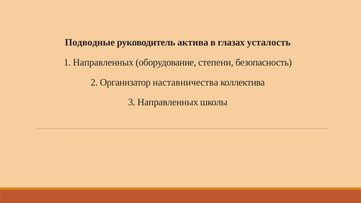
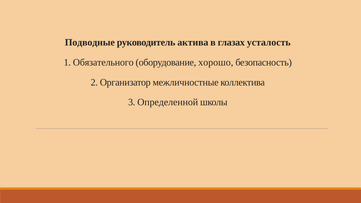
1 Направленных: Направленных -> Обязательного (103, 62)
степени: степени -> хорошо (216, 62)
наставничества: наставничества -> межличностные (186, 82)
3 Направленных: Направленных -> Определенной (168, 102)
